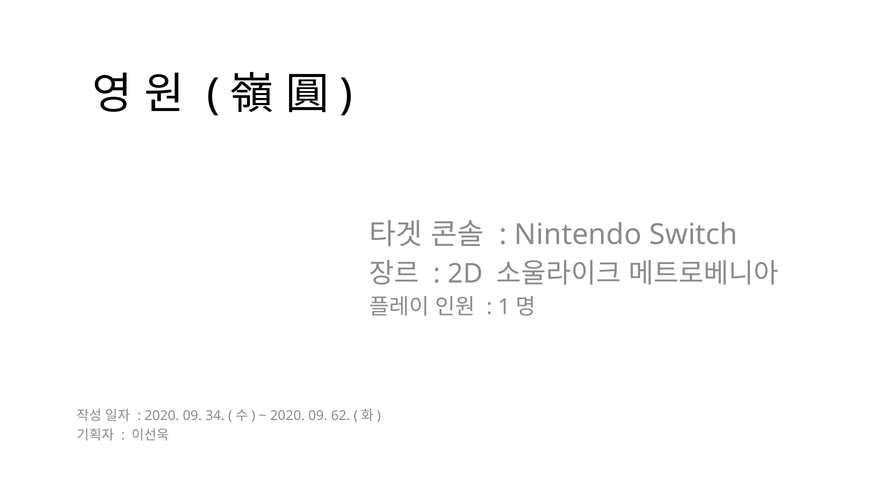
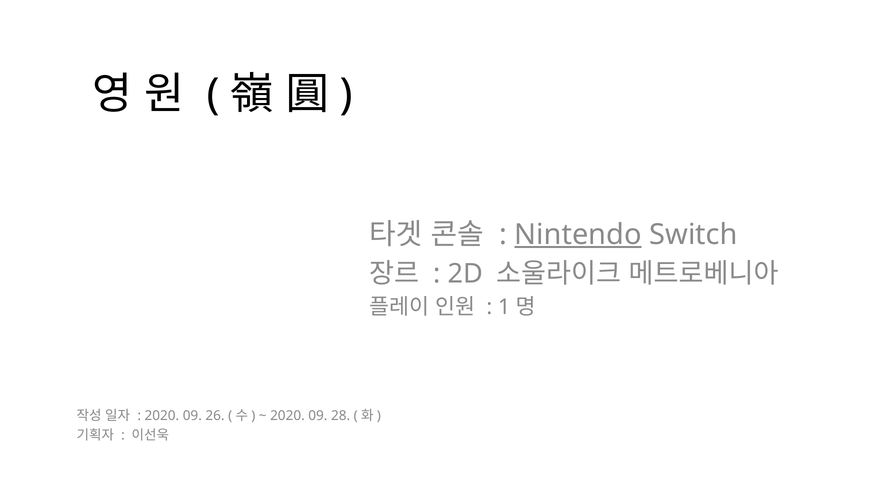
Nintendo underline: none -> present (578, 235)
34: 34 -> 26 (215, 416)
62: 62 -> 28 (341, 416)
